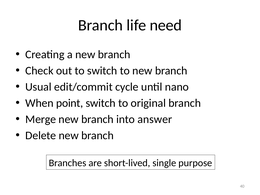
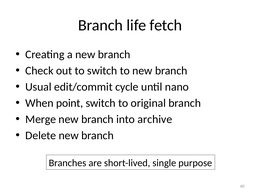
need: need -> fetch (166, 25)
answer: answer -> archive (155, 119)
